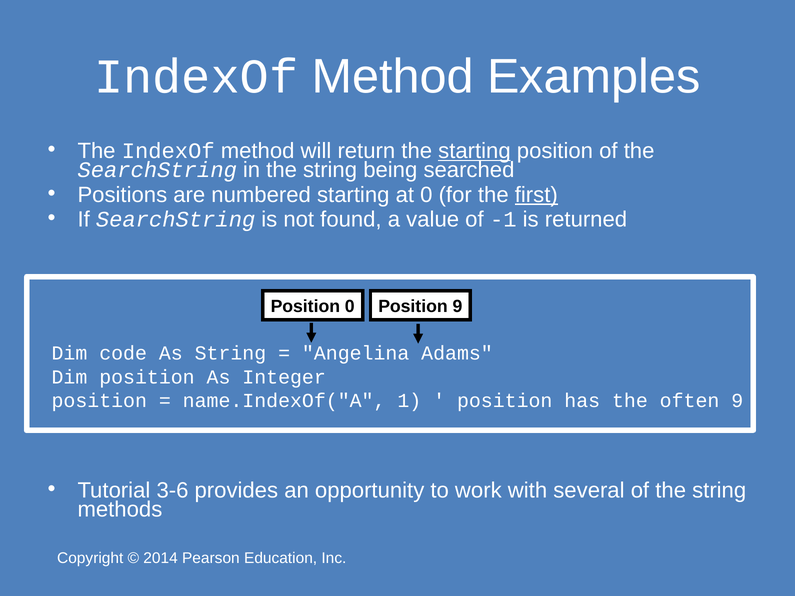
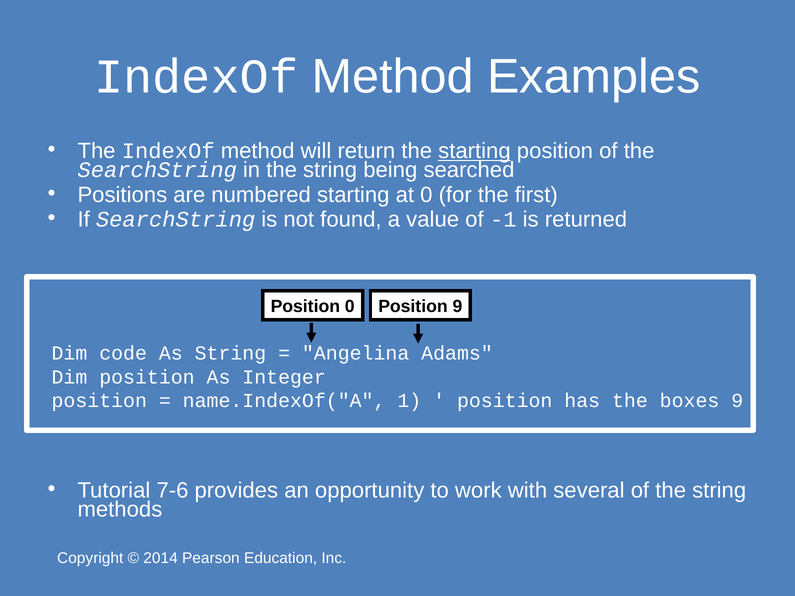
first underline: present -> none (536, 195)
often: often -> boxes (690, 401)
3-6: 3-6 -> 7-6 (172, 491)
